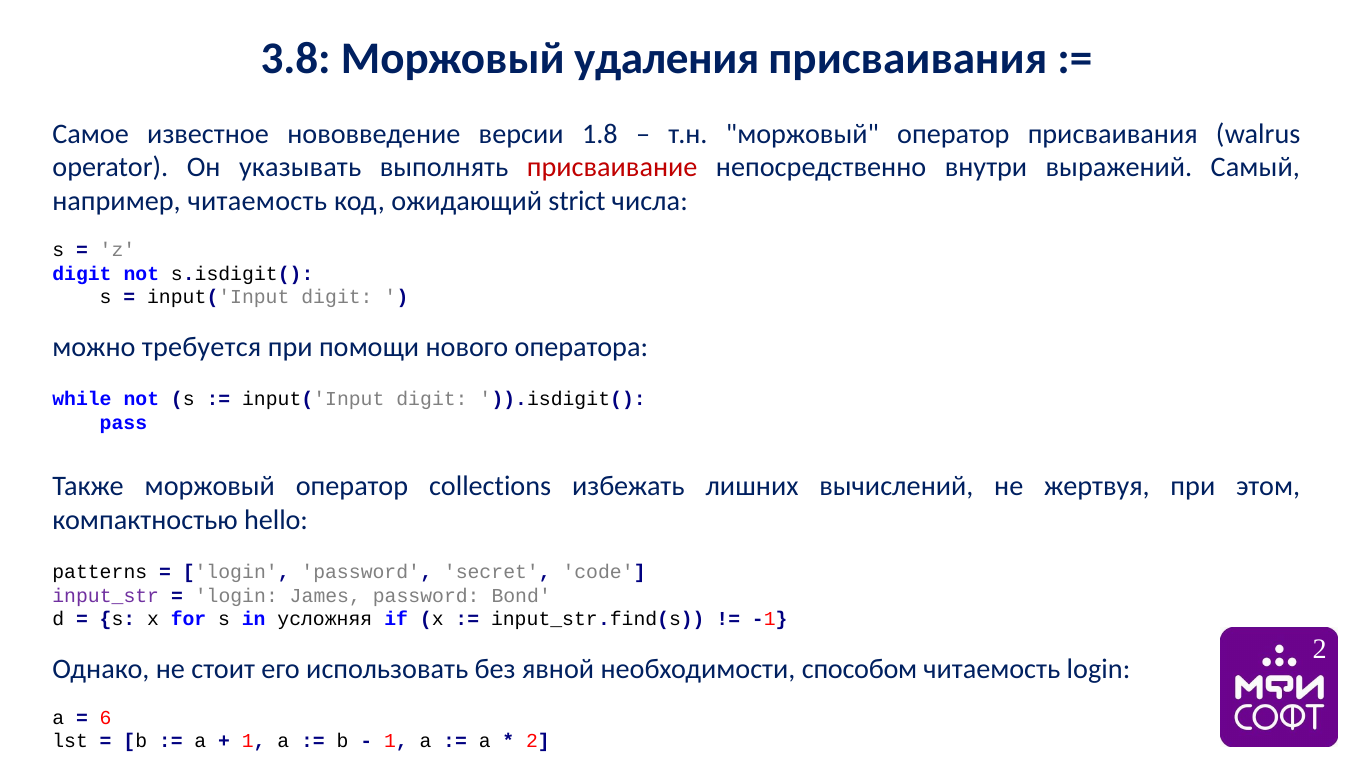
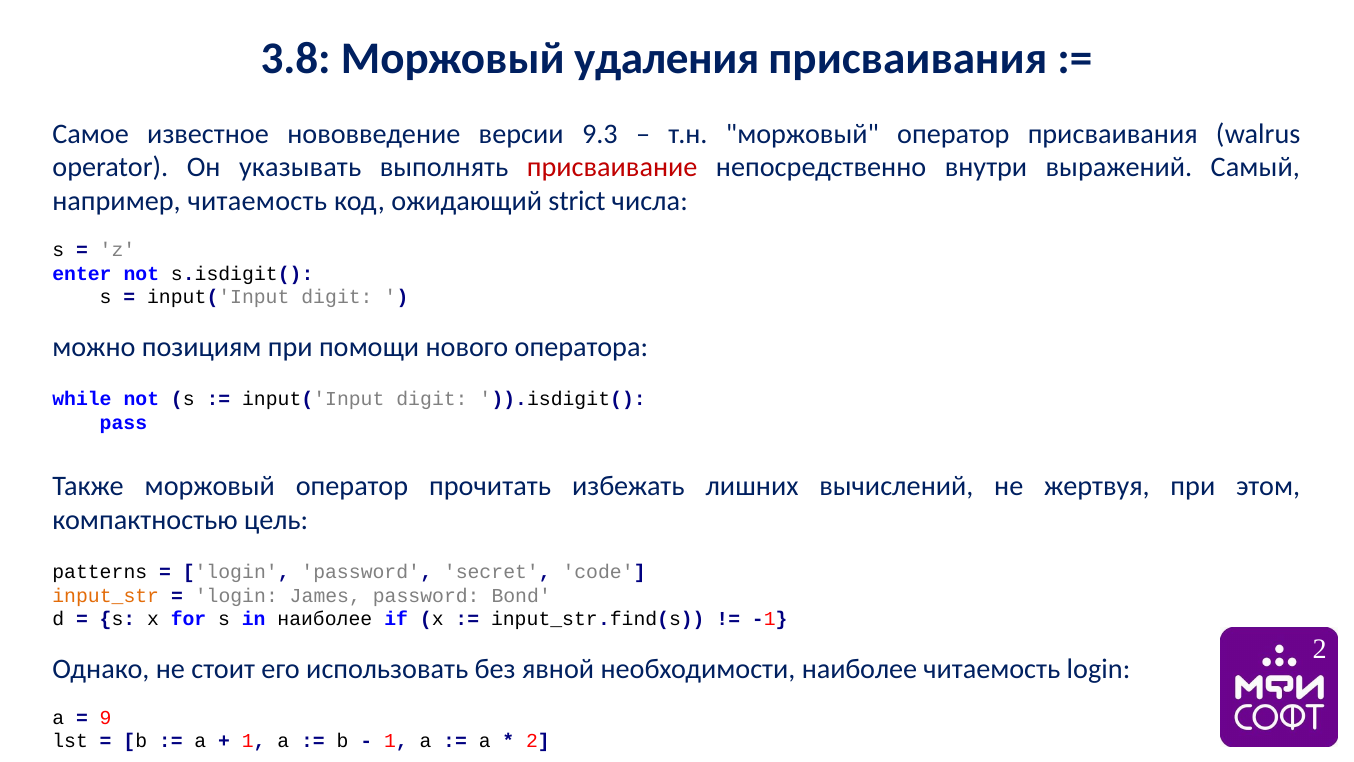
1.8: 1.8 -> 9.3 (600, 134)
digit: digit -> enter (82, 274)
требуется: требуется -> позициям (202, 347)
collections: collections -> прочитать (490, 486)
hello: hello -> цель (276, 520)
input_str colour: purple -> orange (106, 595)
in усложняя: усложняя -> наиболее (325, 619)
необходимости способом: способом -> наиболее (860, 669)
6: 6 -> 9 (106, 717)
